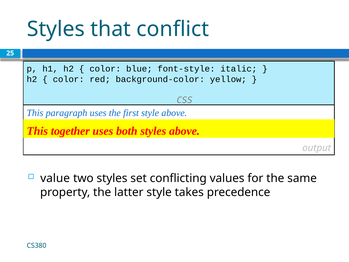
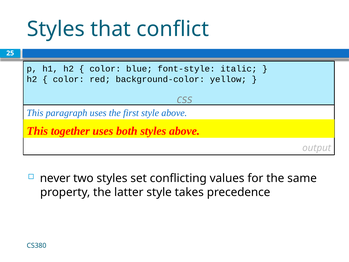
value: value -> never (55, 178)
